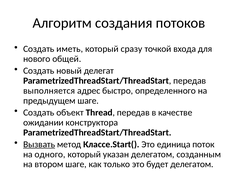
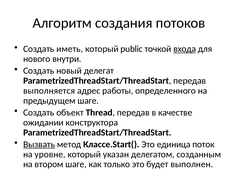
сразу: сразу -> public (132, 49)
входа underline: none -> present (185, 49)
общей: общей -> внутри (67, 59)
быстро: быстро -> работы (118, 91)
одного: одного -> уровне (50, 155)
будет делегатом: делегатом -> выполнен (192, 165)
